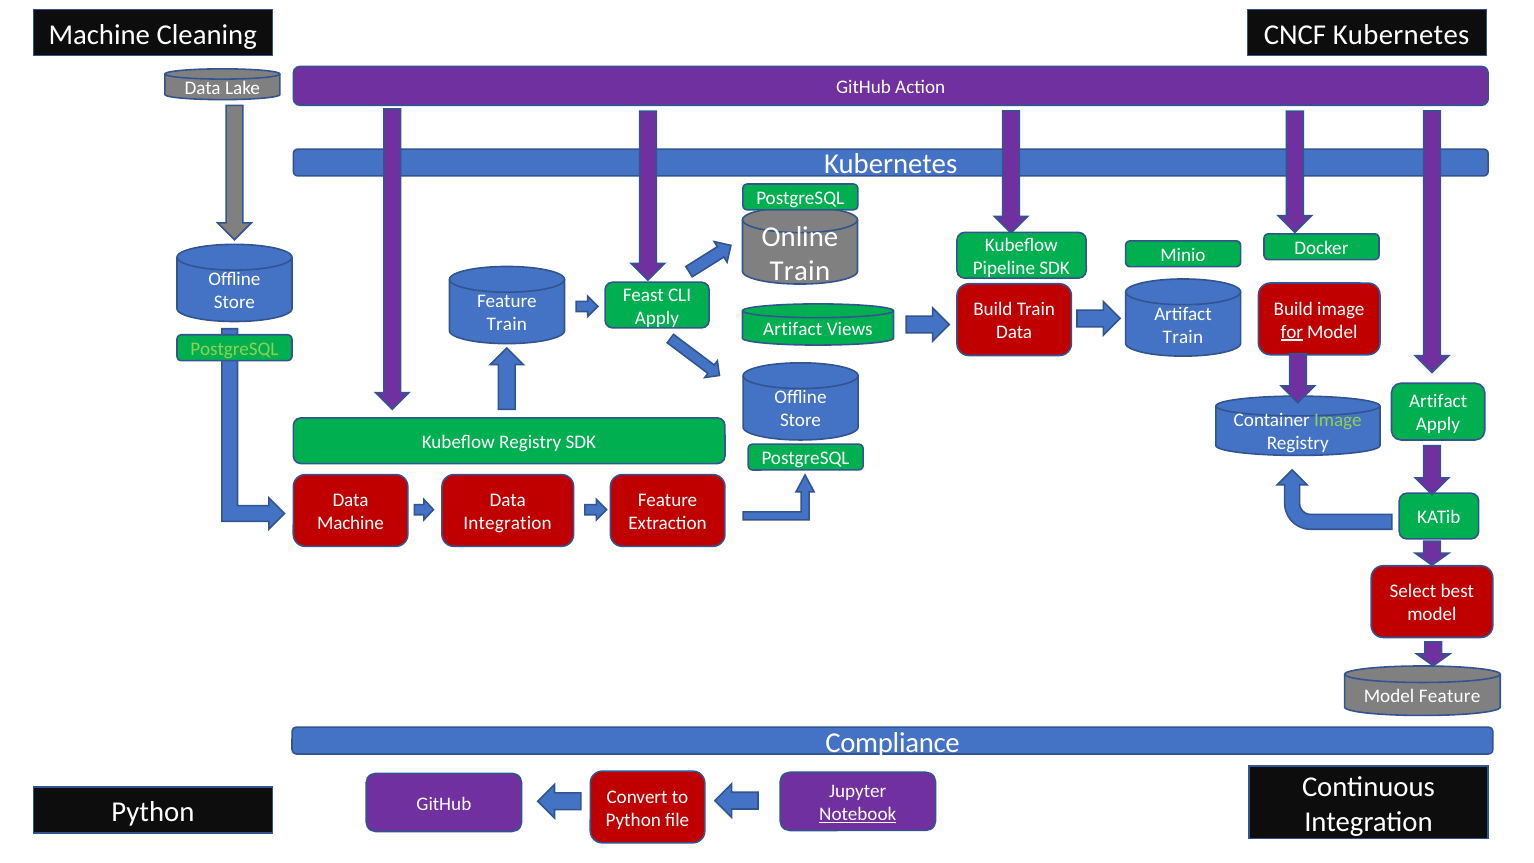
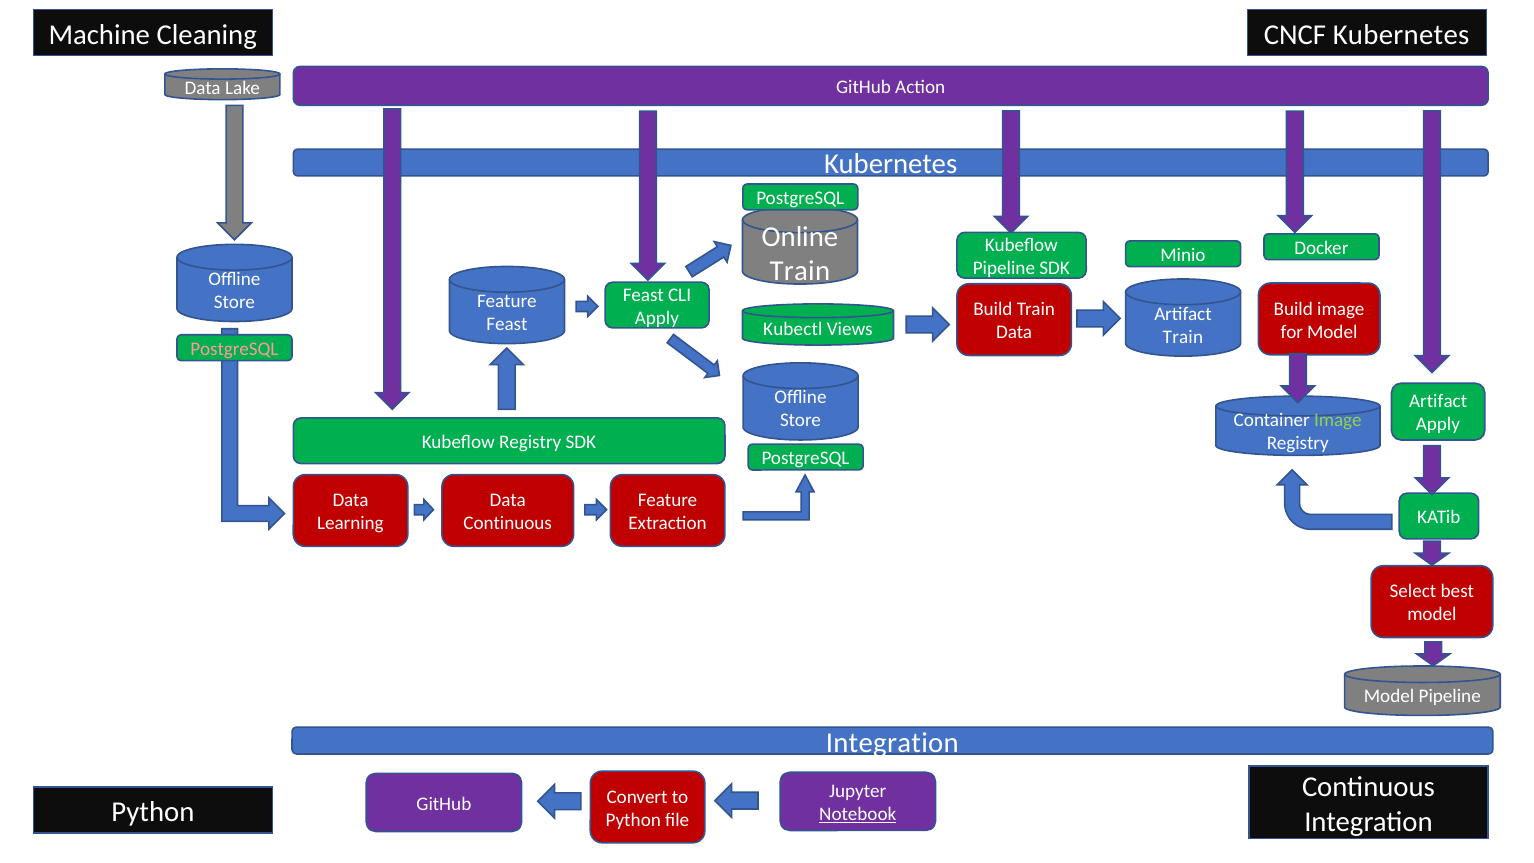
Train: Train -> Feast (507, 324)
Artifact: Artifact -> Kubectl (793, 329)
for underline: present -> none (1292, 332)
PostgreSQL colour: light green -> pink (234, 349)
Machine: Machine -> Learning (350, 523)
Integration: Integration -> Continuous (508, 523)
Model Feature: Feature -> Pipeline (1450, 696)
Compliance: Compliance -> Integration (892, 742)
